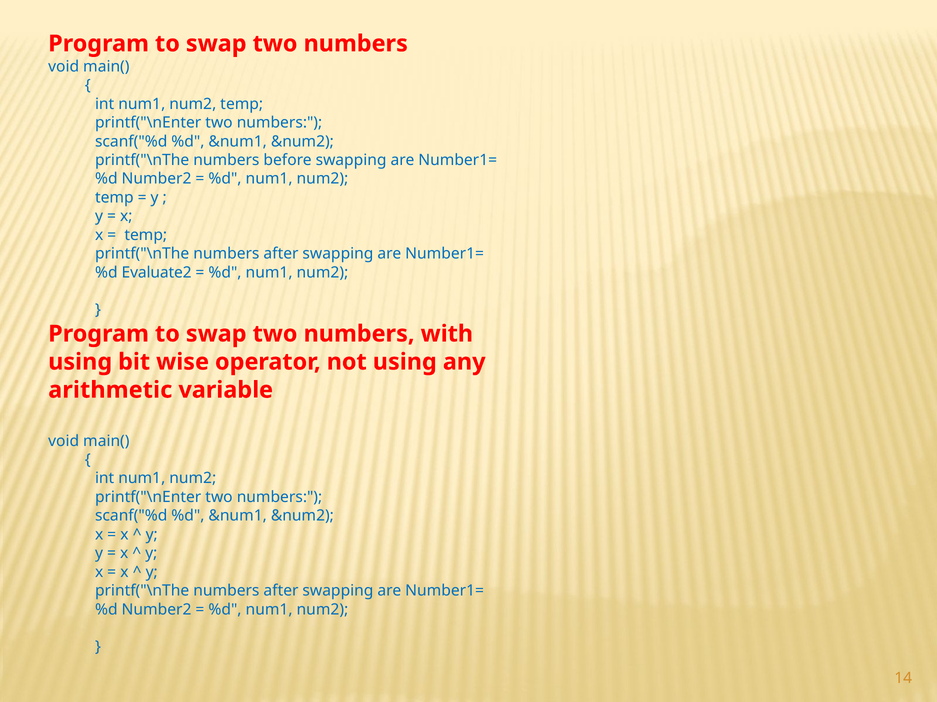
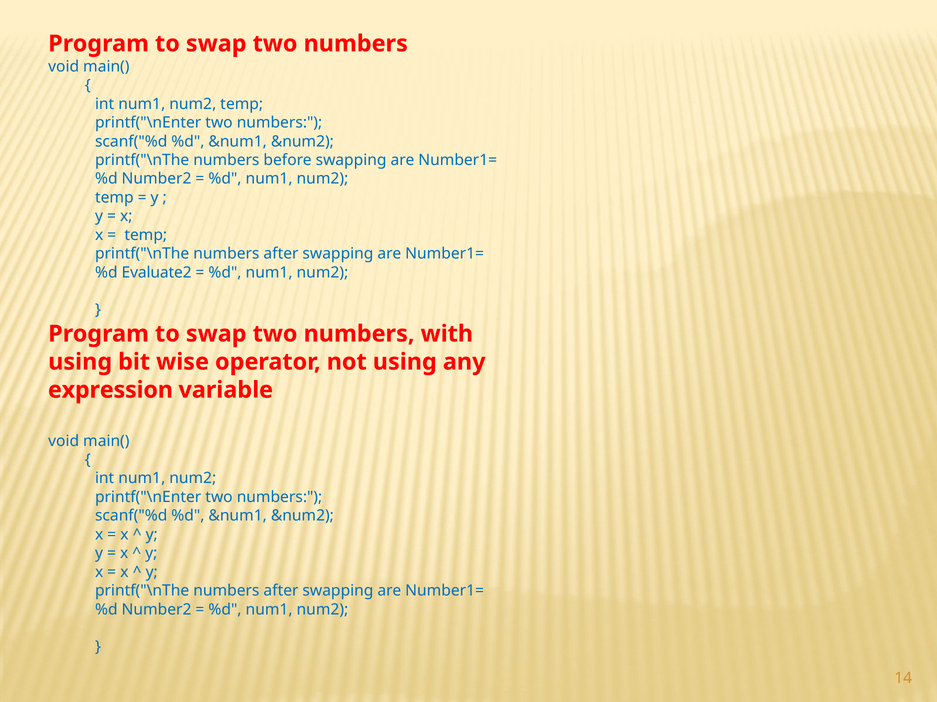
arithmetic: arithmetic -> expression (110, 390)
